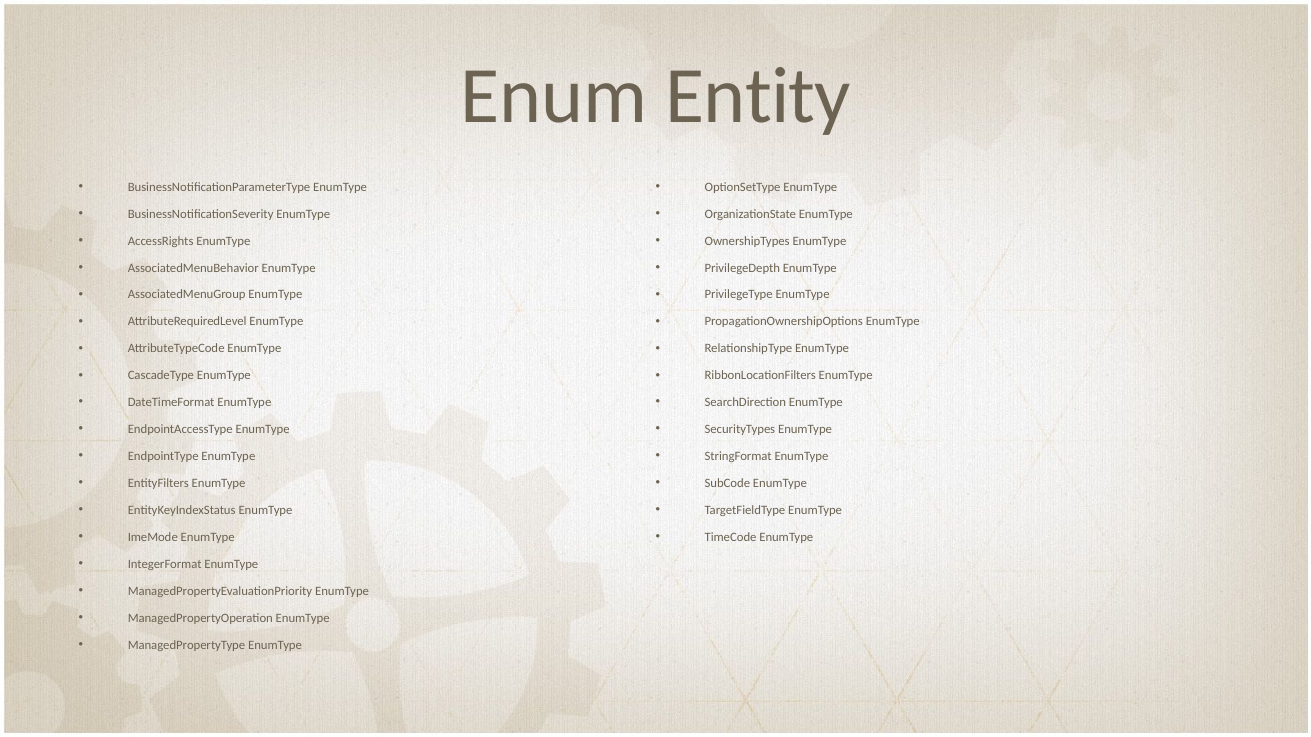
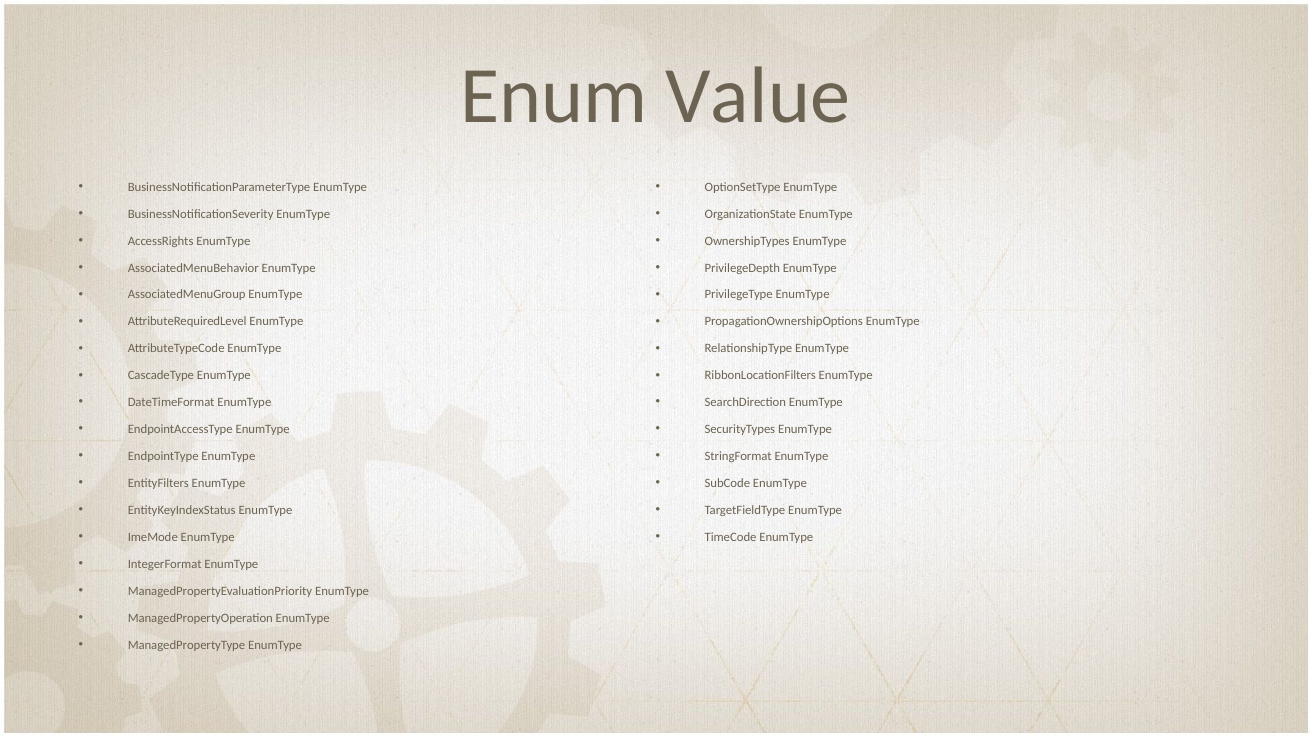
Entity: Entity -> Value (758, 97)
